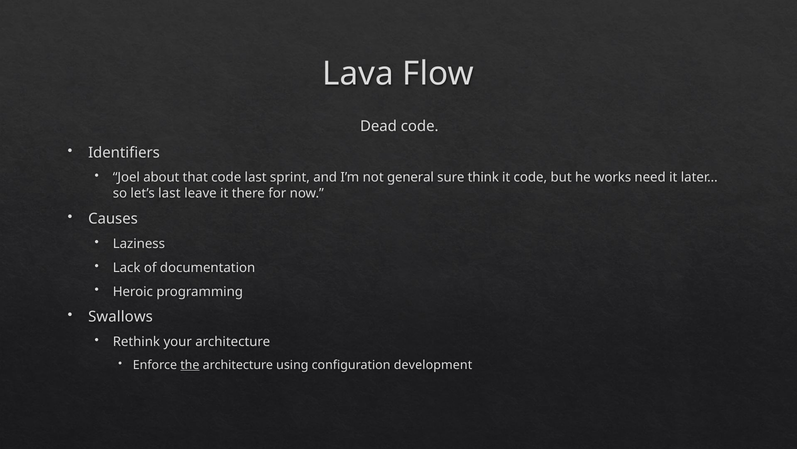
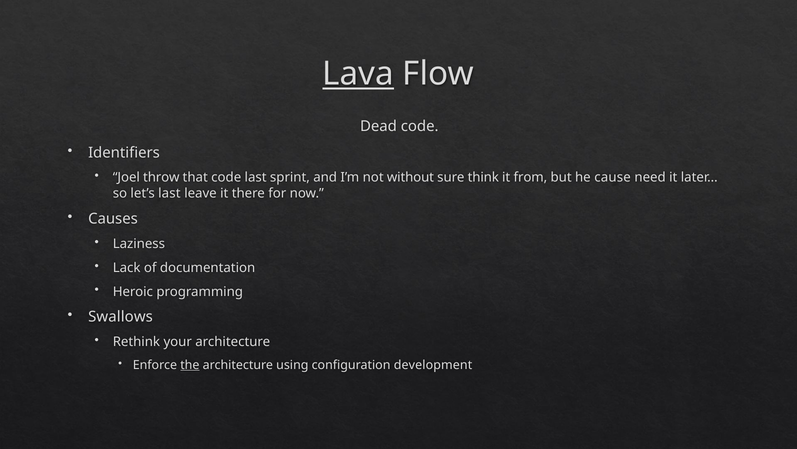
Lava underline: none -> present (358, 74)
about: about -> throw (161, 177)
general: general -> without (410, 177)
it code: code -> from (530, 177)
works: works -> cause (613, 177)
